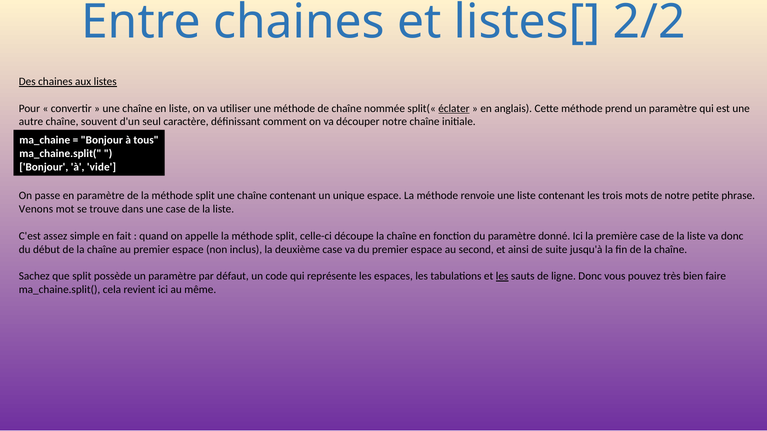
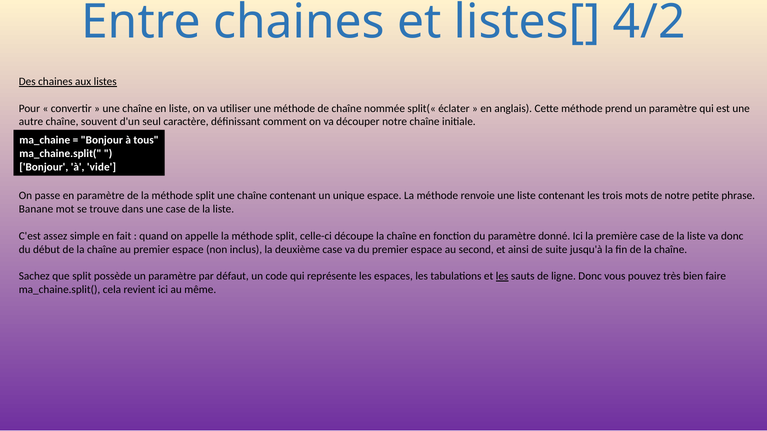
2/2: 2/2 -> 4/2 (649, 22)
éclater underline: present -> none (454, 108)
Venons: Venons -> Banane (36, 209)
